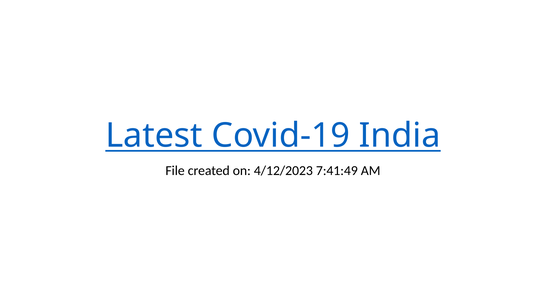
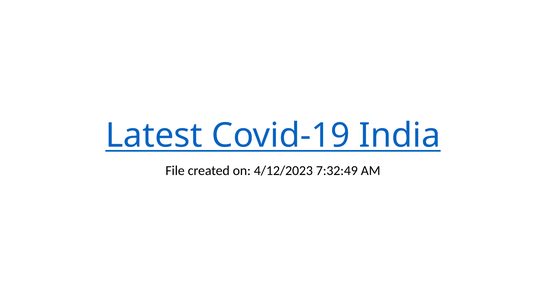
7:41:49: 7:41:49 -> 7:32:49 (337, 171)
